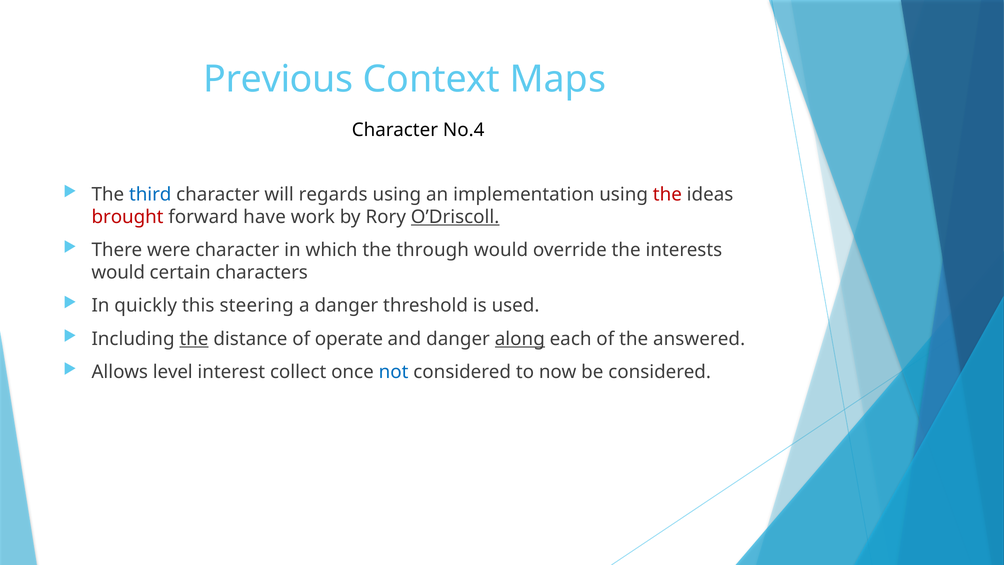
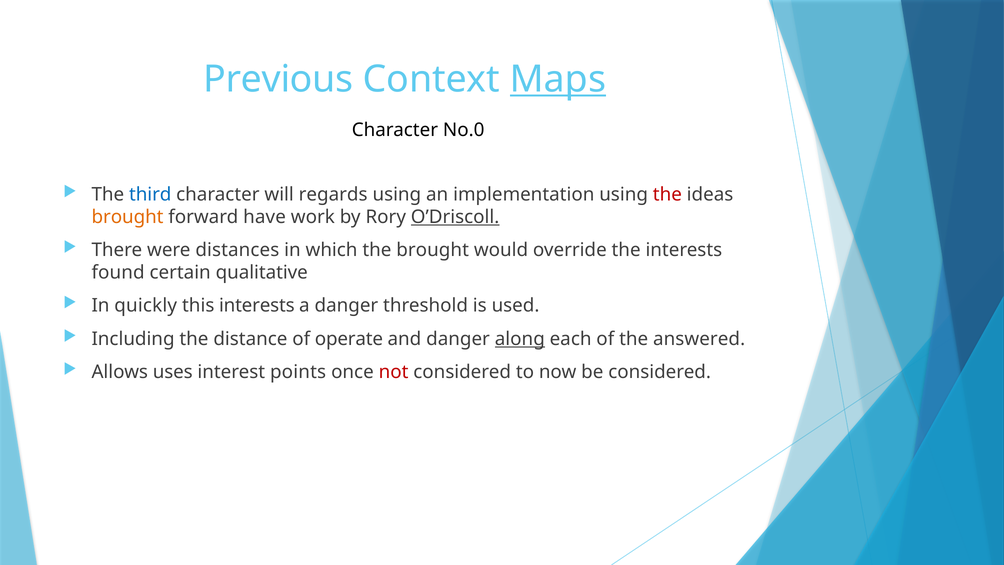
Maps underline: none -> present (558, 79)
No.4: No.4 -> No.0 (464, 130)
brought colour: red -> orange (128, 217)
were character: character -> distances (237, 250)
the through: through -> brought (433, 250)
would: would -> found (118, 273)
characters: characters -> qualitative (262, 273)
this steering: steering -> interests (257, 306)
the underline: present -> none (194, 339)
level: level -> uses (173, 372)
collect: collect -> points (298, 372)
not colour: blue -> red (394, 372)
